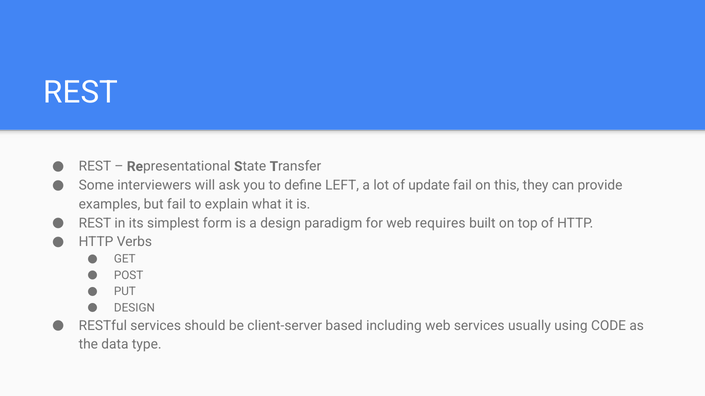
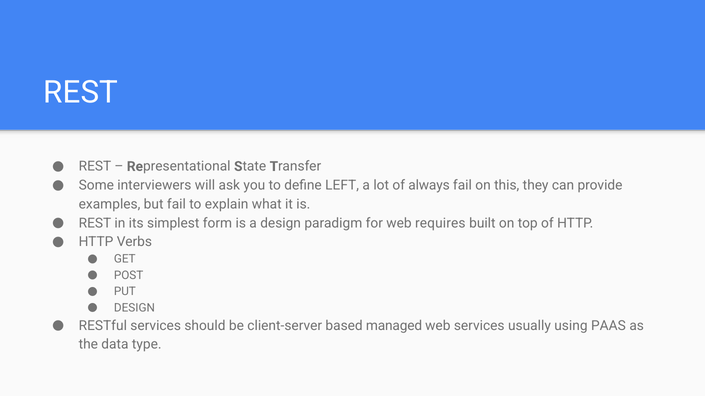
update: update -> always (429, 186)
including: including -> managed (394, 326)
CODE: CODE -> PAAS (608, 326)
